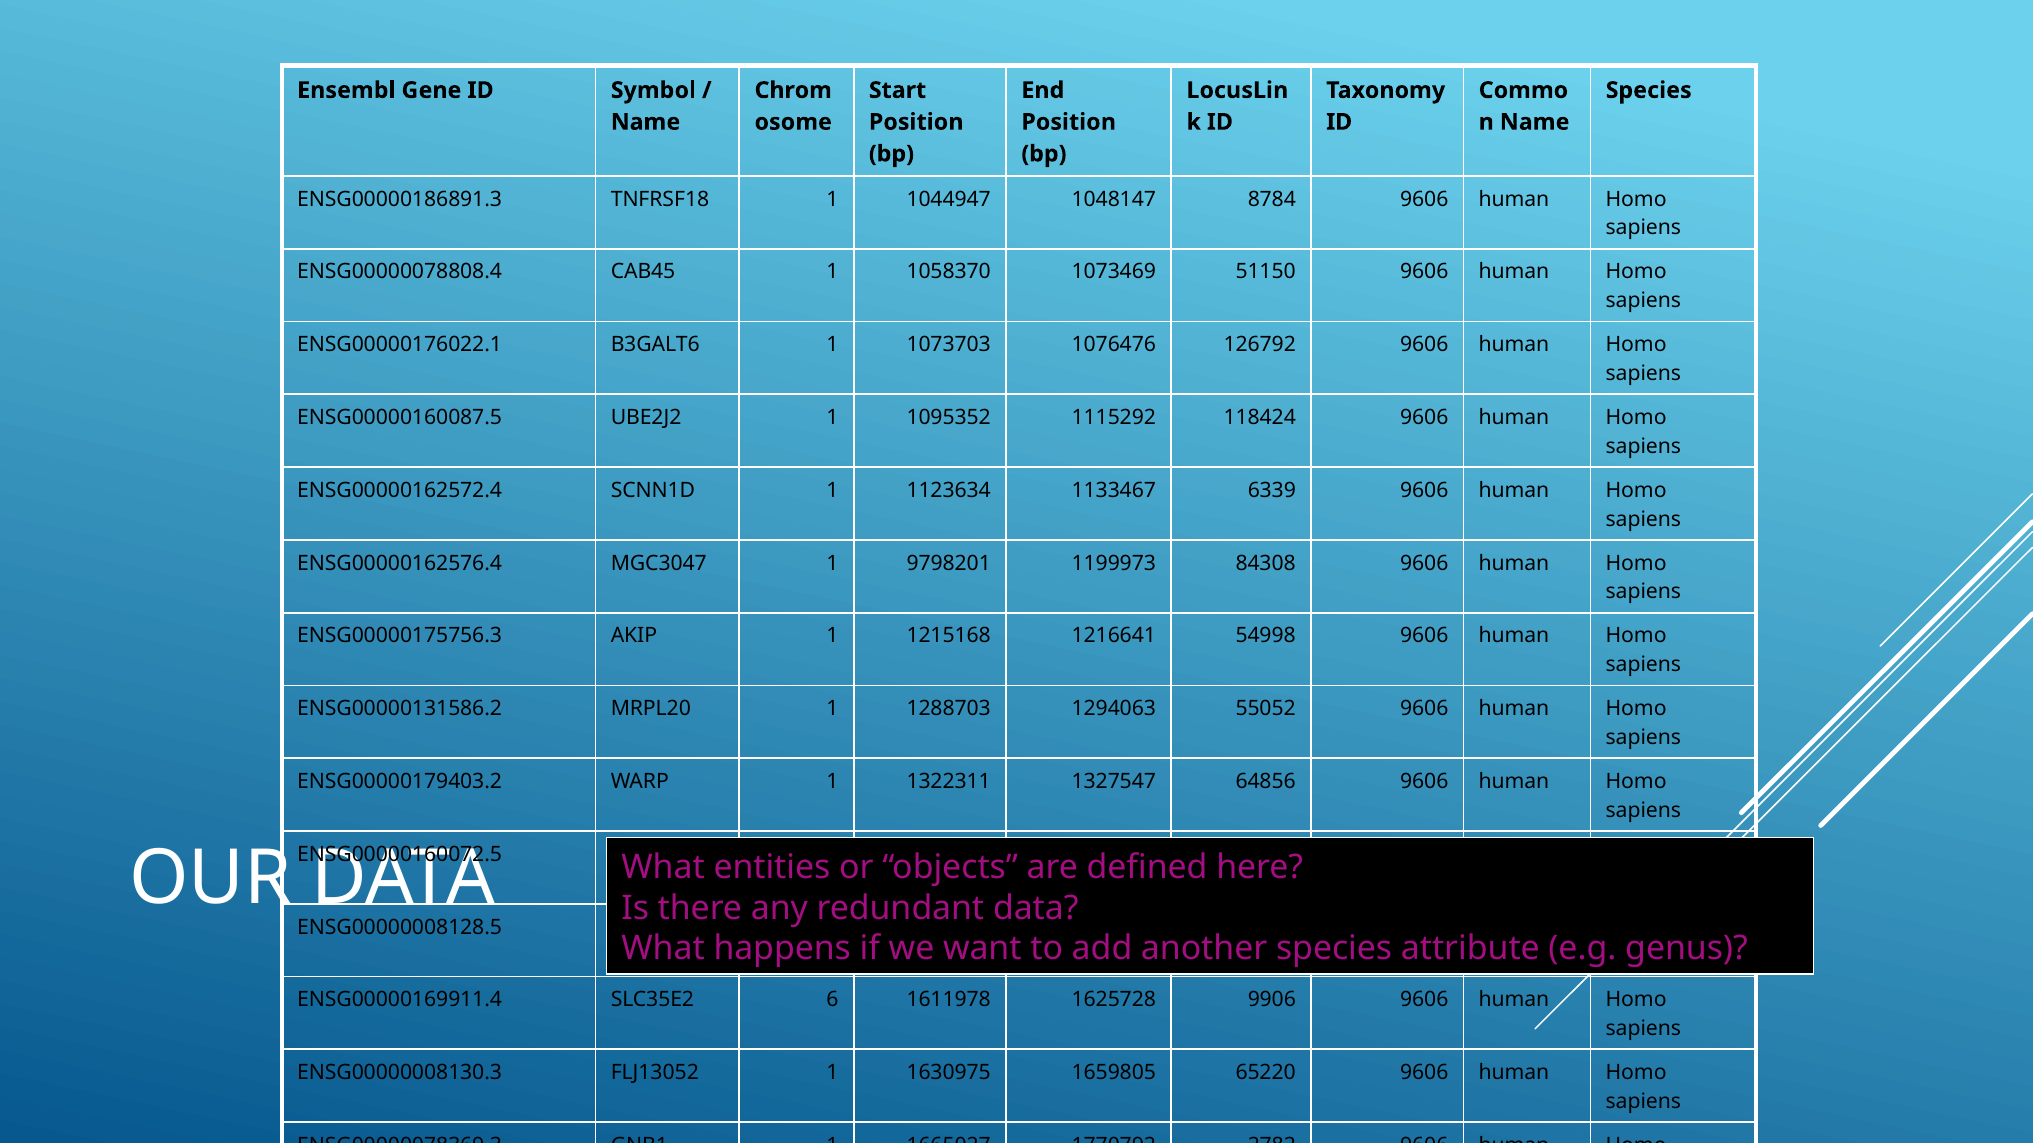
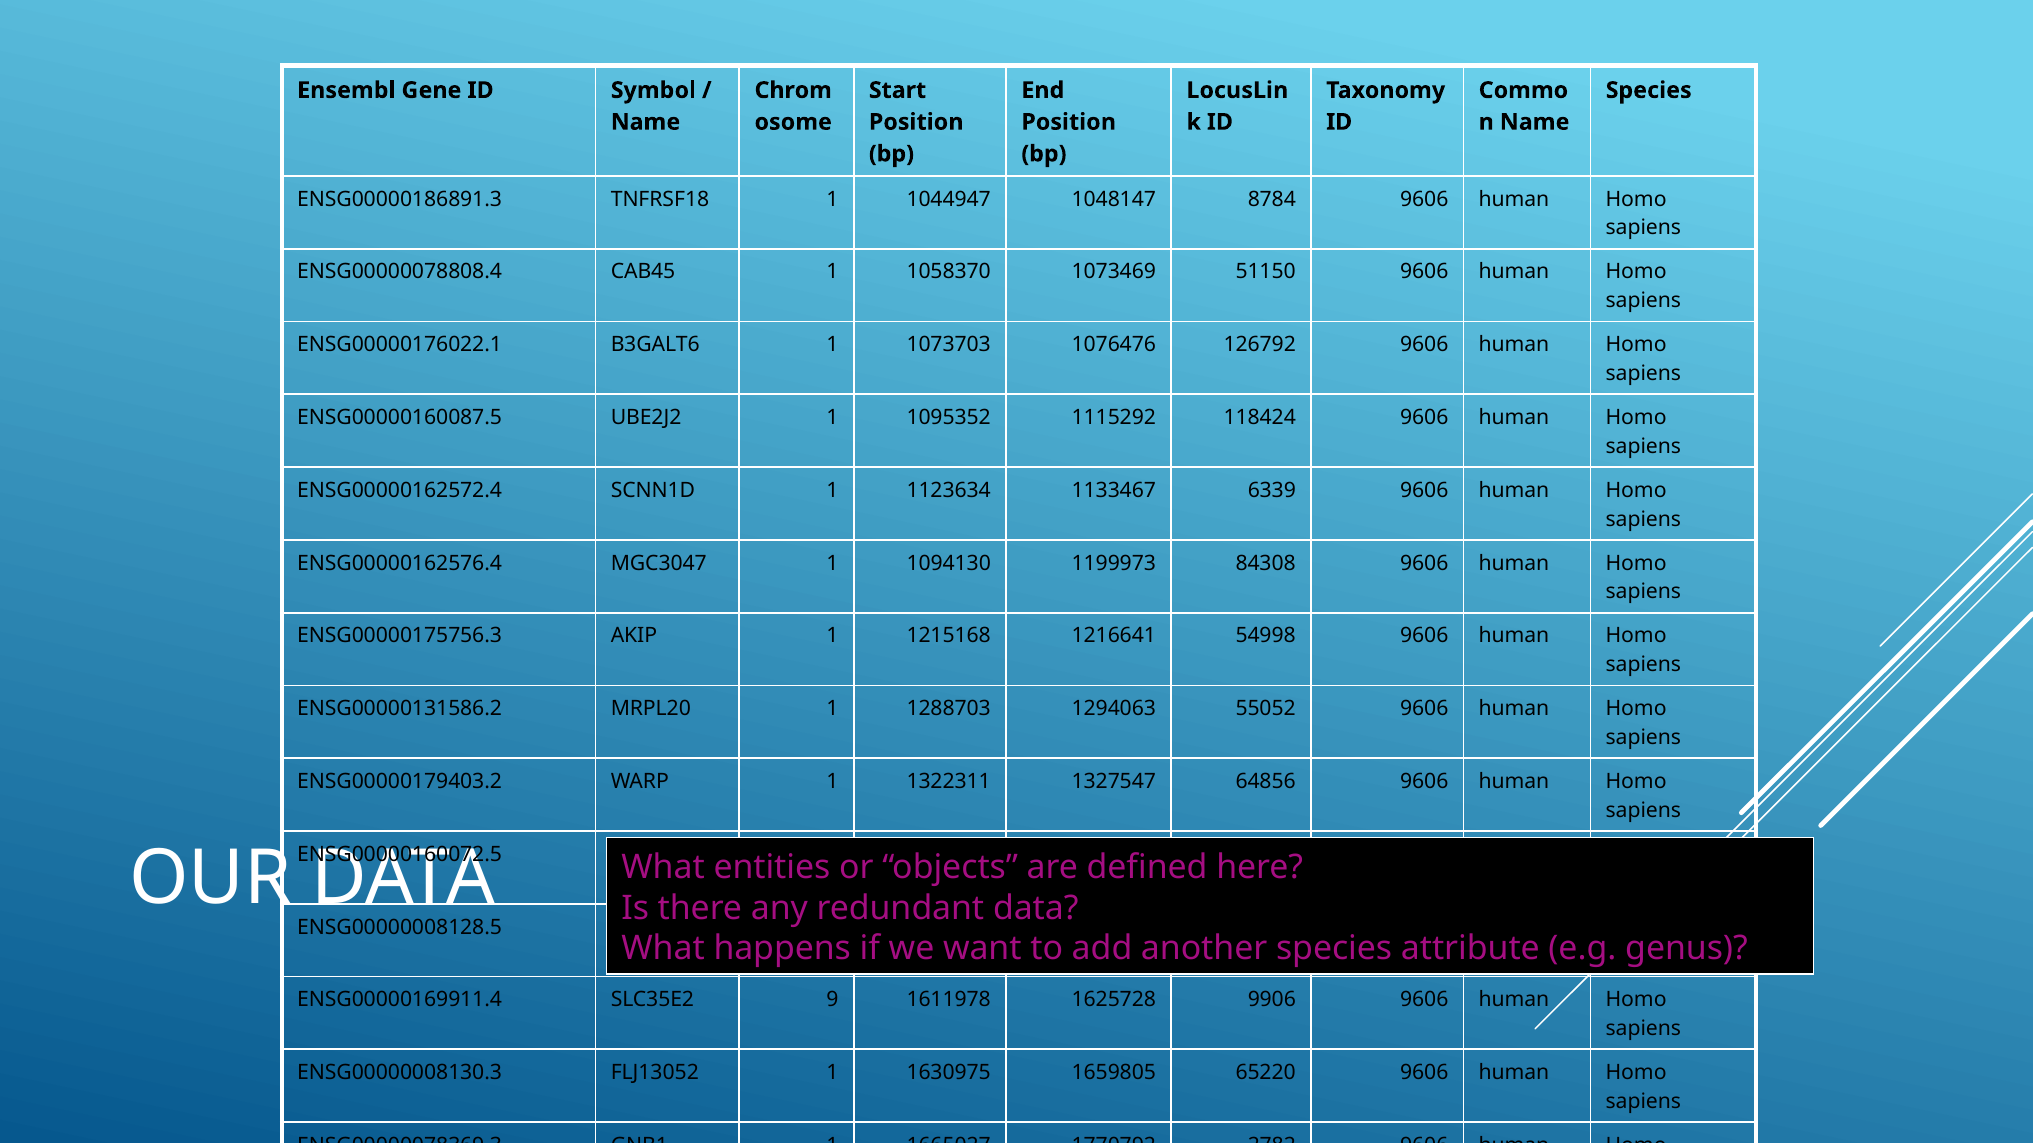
9798201: 9798201 -> 1094130 (949, 563)
6: 6 -> 9 (833, 1000)
